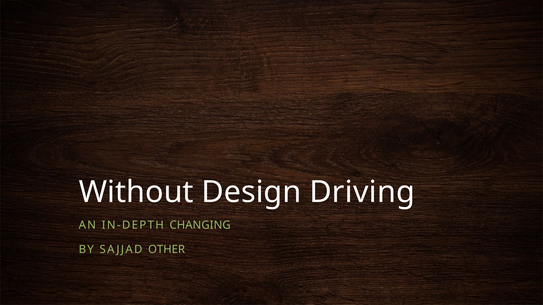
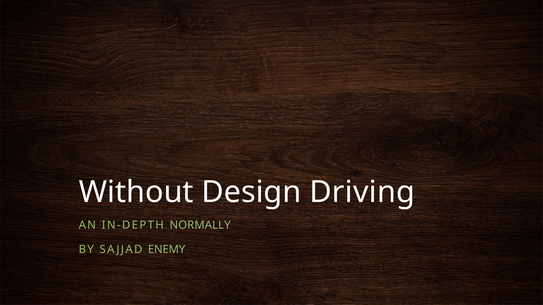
CHANGING: CHANGING -> NORMALLY (200, 225)
OTHER: OTHER -> ENEMY (167, 250)
